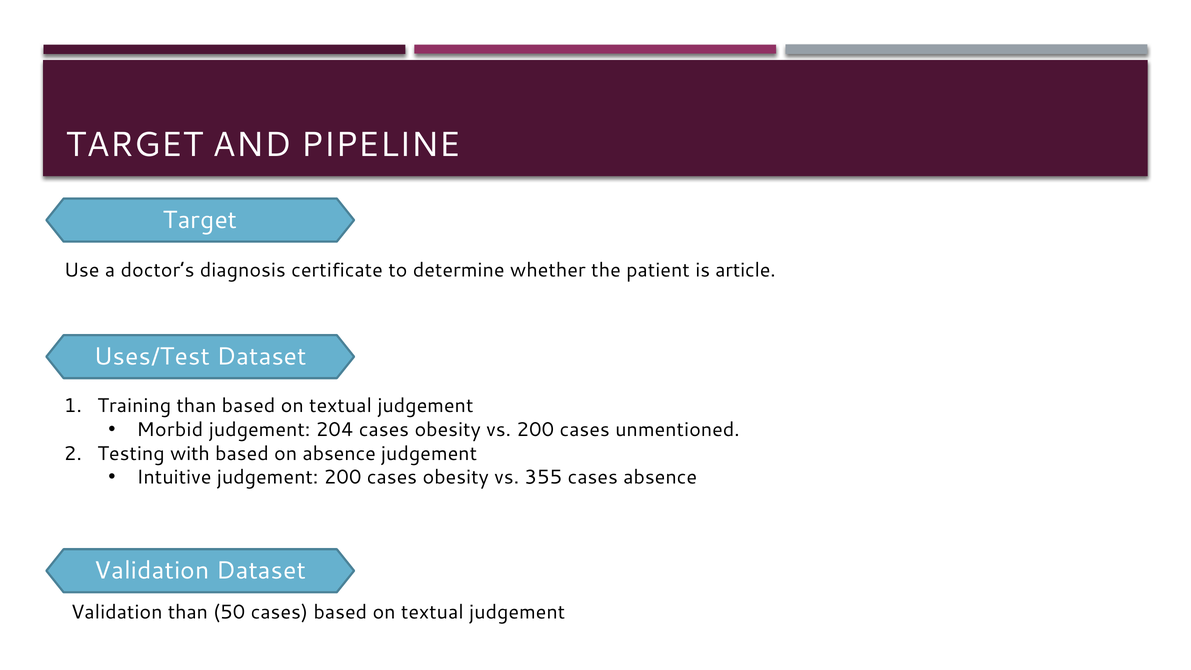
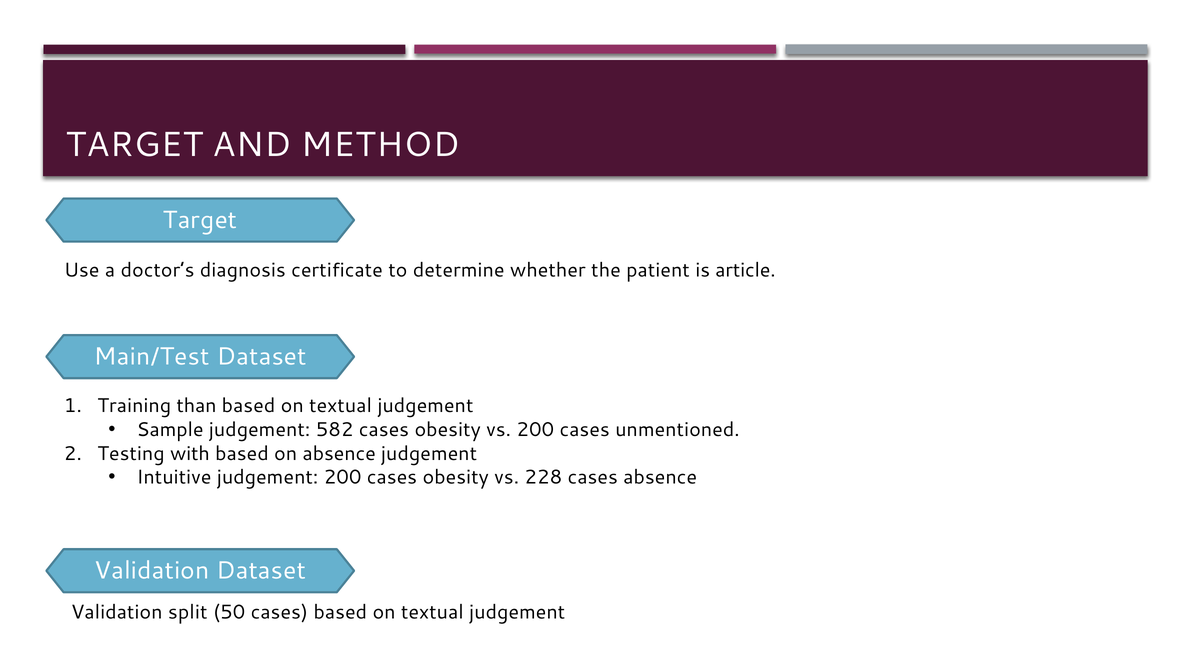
PIPELINE: PIPELINE -> METHOD (380, 145)
Uses/Test: Uses/Test -> Main/Test (152, 357)
Morbid: Morbid -> Sample (170, 430)
204: 204 -> 582 (335, 430)
355: 355 -> 228 (543, 477)
Validation than: than -> split (188, 612)
